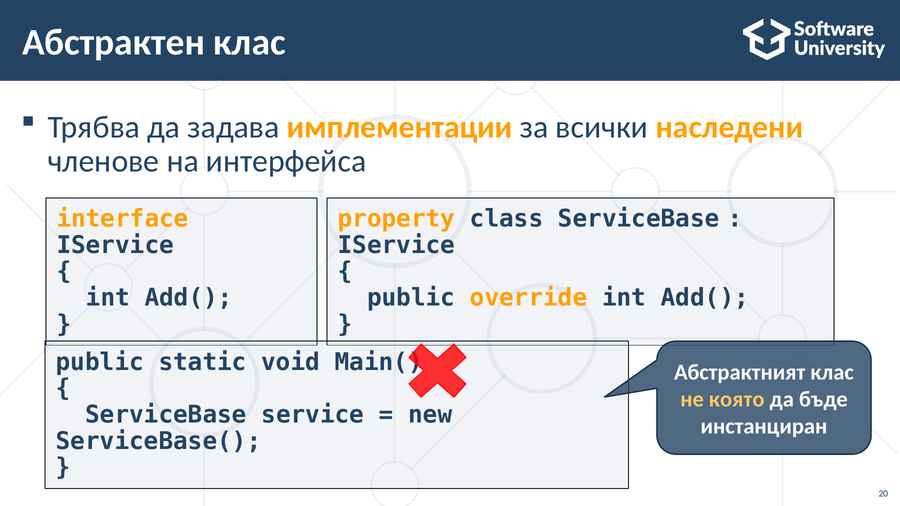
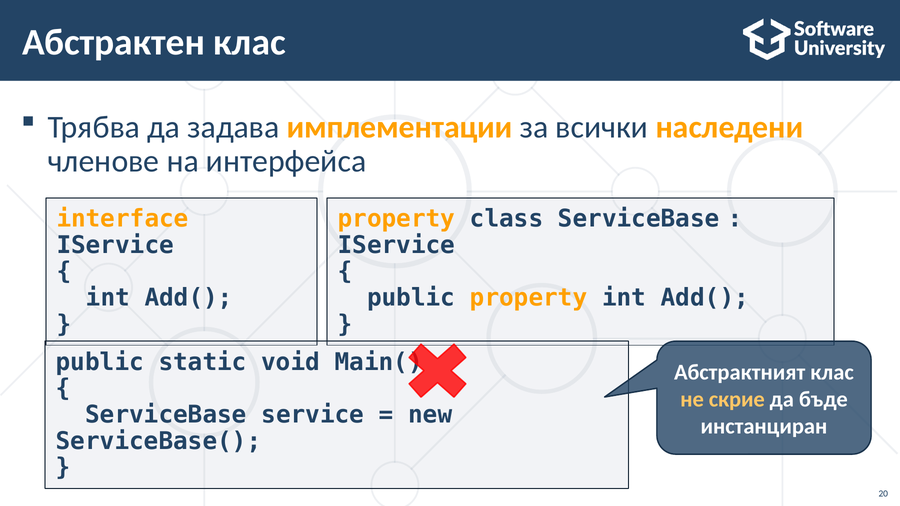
public override: override -> property (529, 298)
която: която -> скрие (737, 399)
